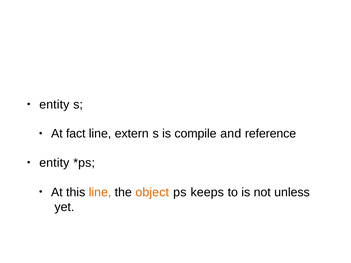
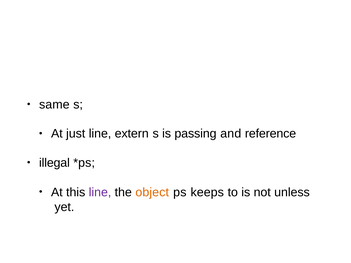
entity: entity -> same (54, 105)
fact: fact -> just (76, 134)
compile: compile -> passing (195, 134)
entity: entity -> illegal (54, 163)
line colour: orange -> purple (100, 192)
